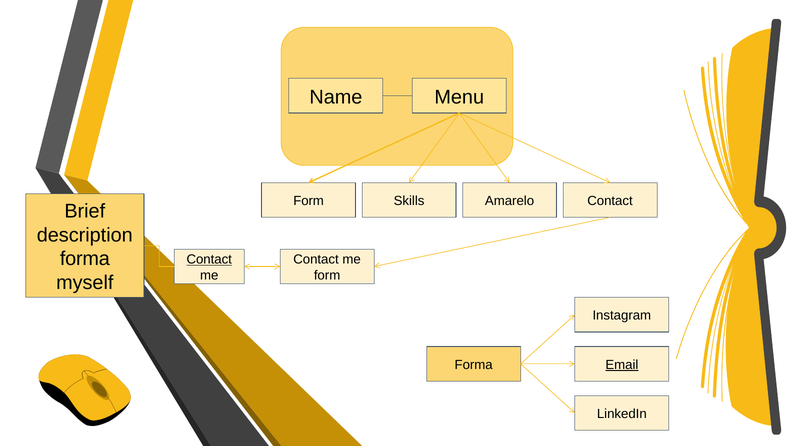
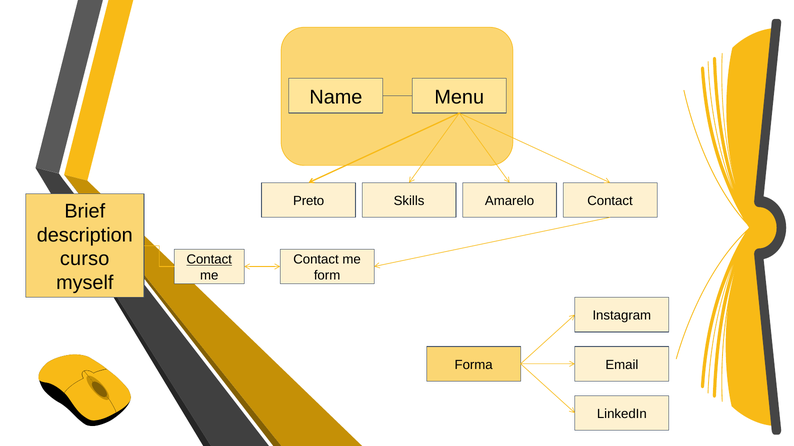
Form: Form -> Preto (309, 201)
forma: forma -> curso (85, 259)
Email underline: present -> none (622, 365)
